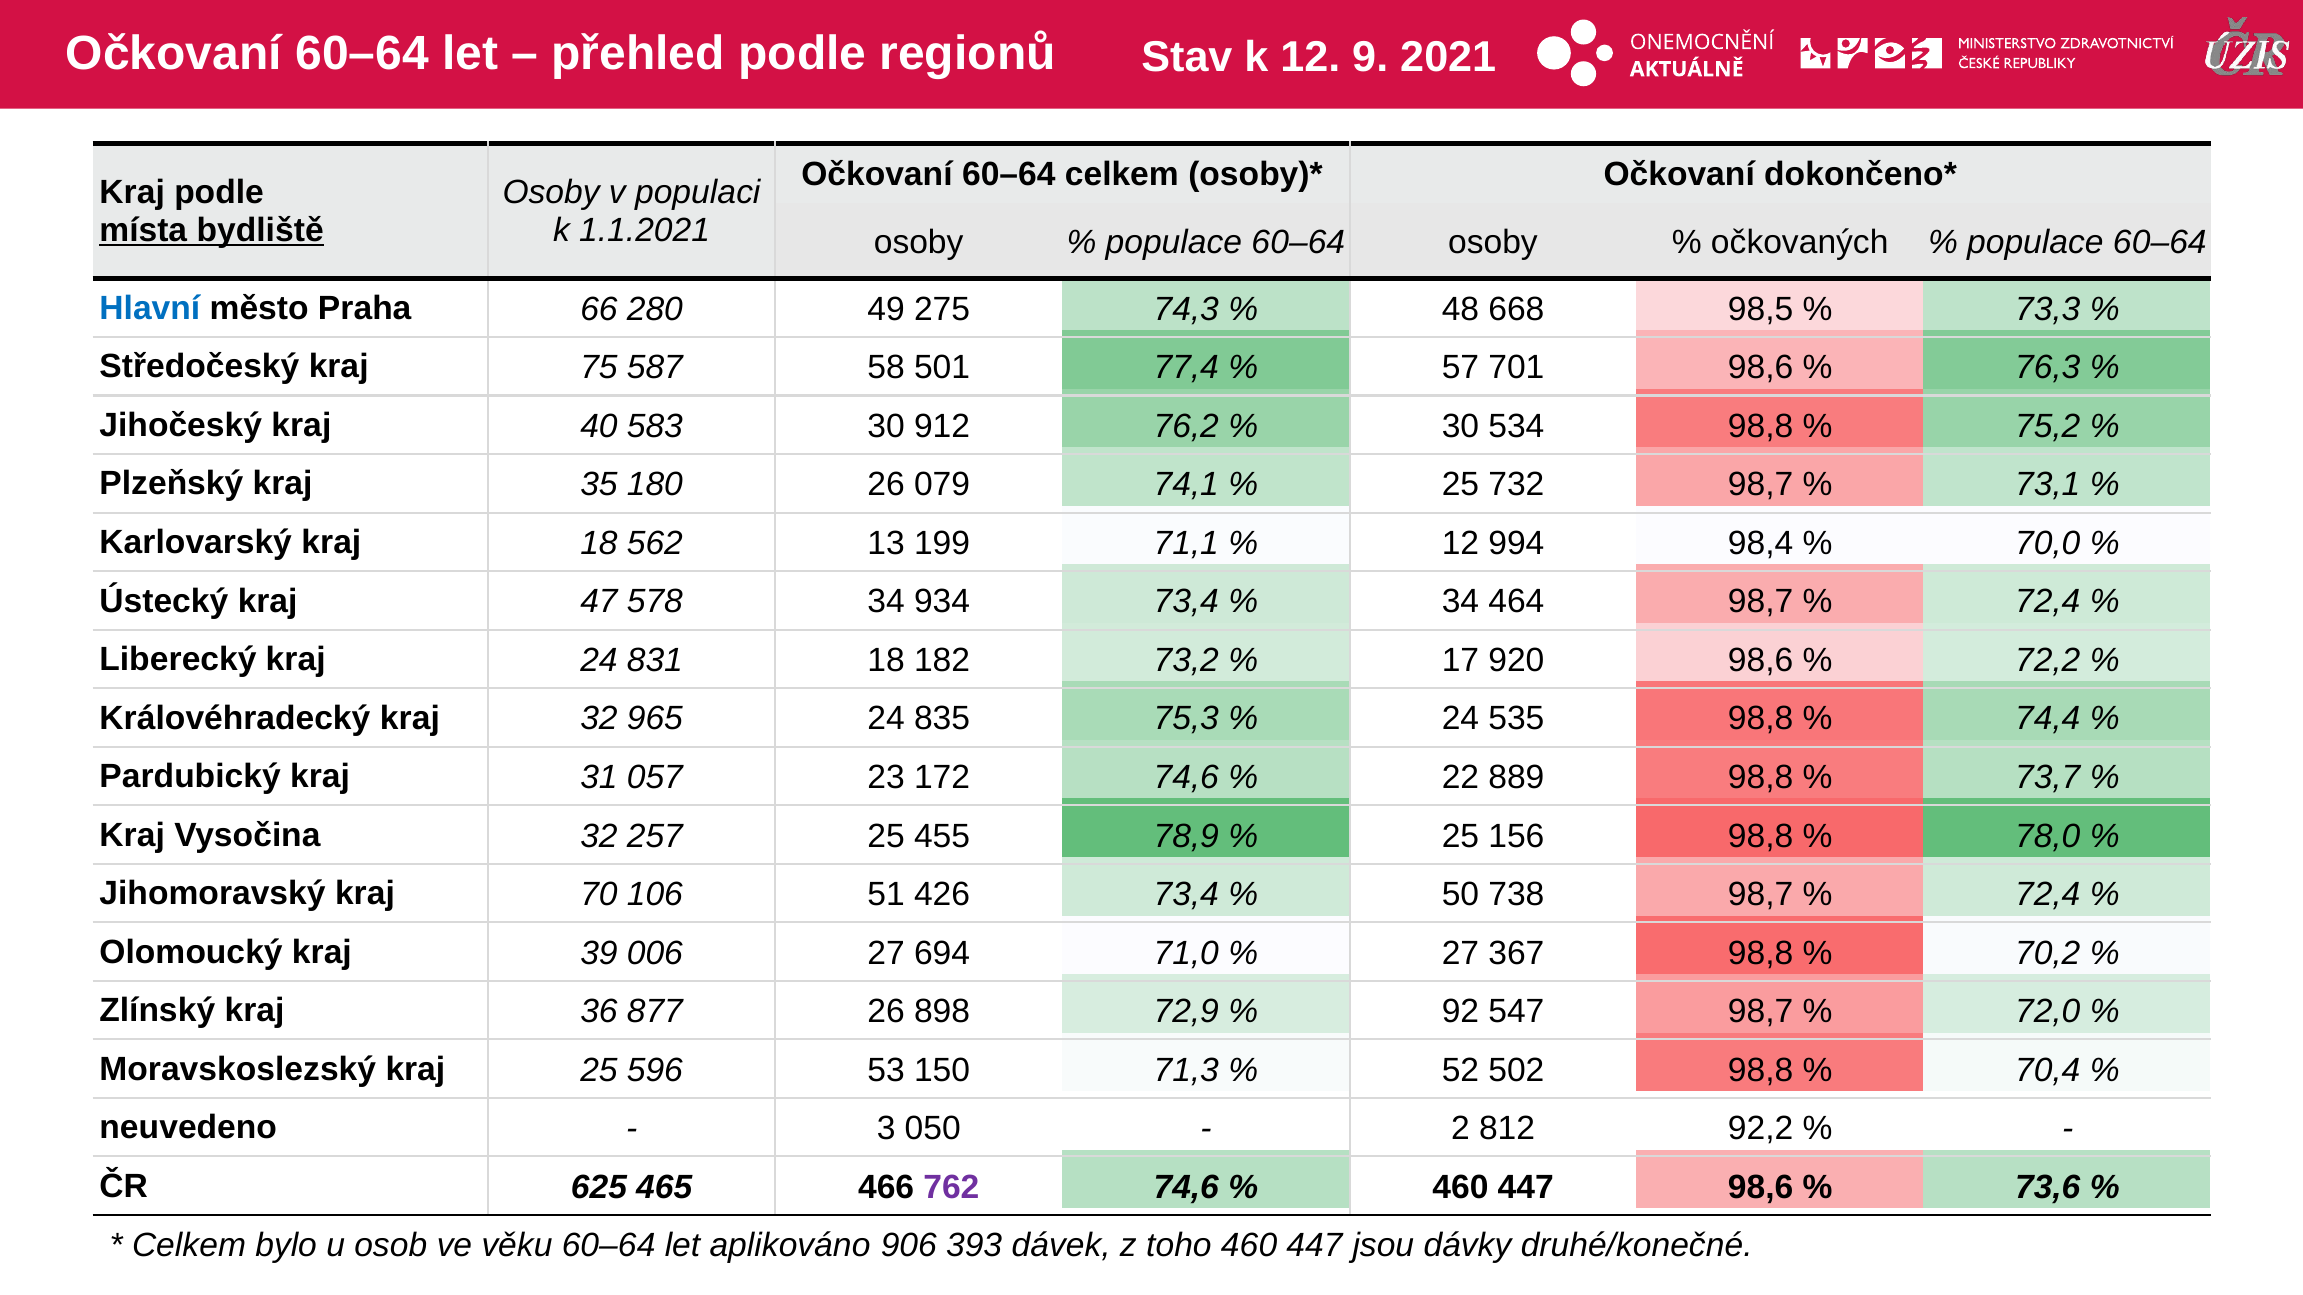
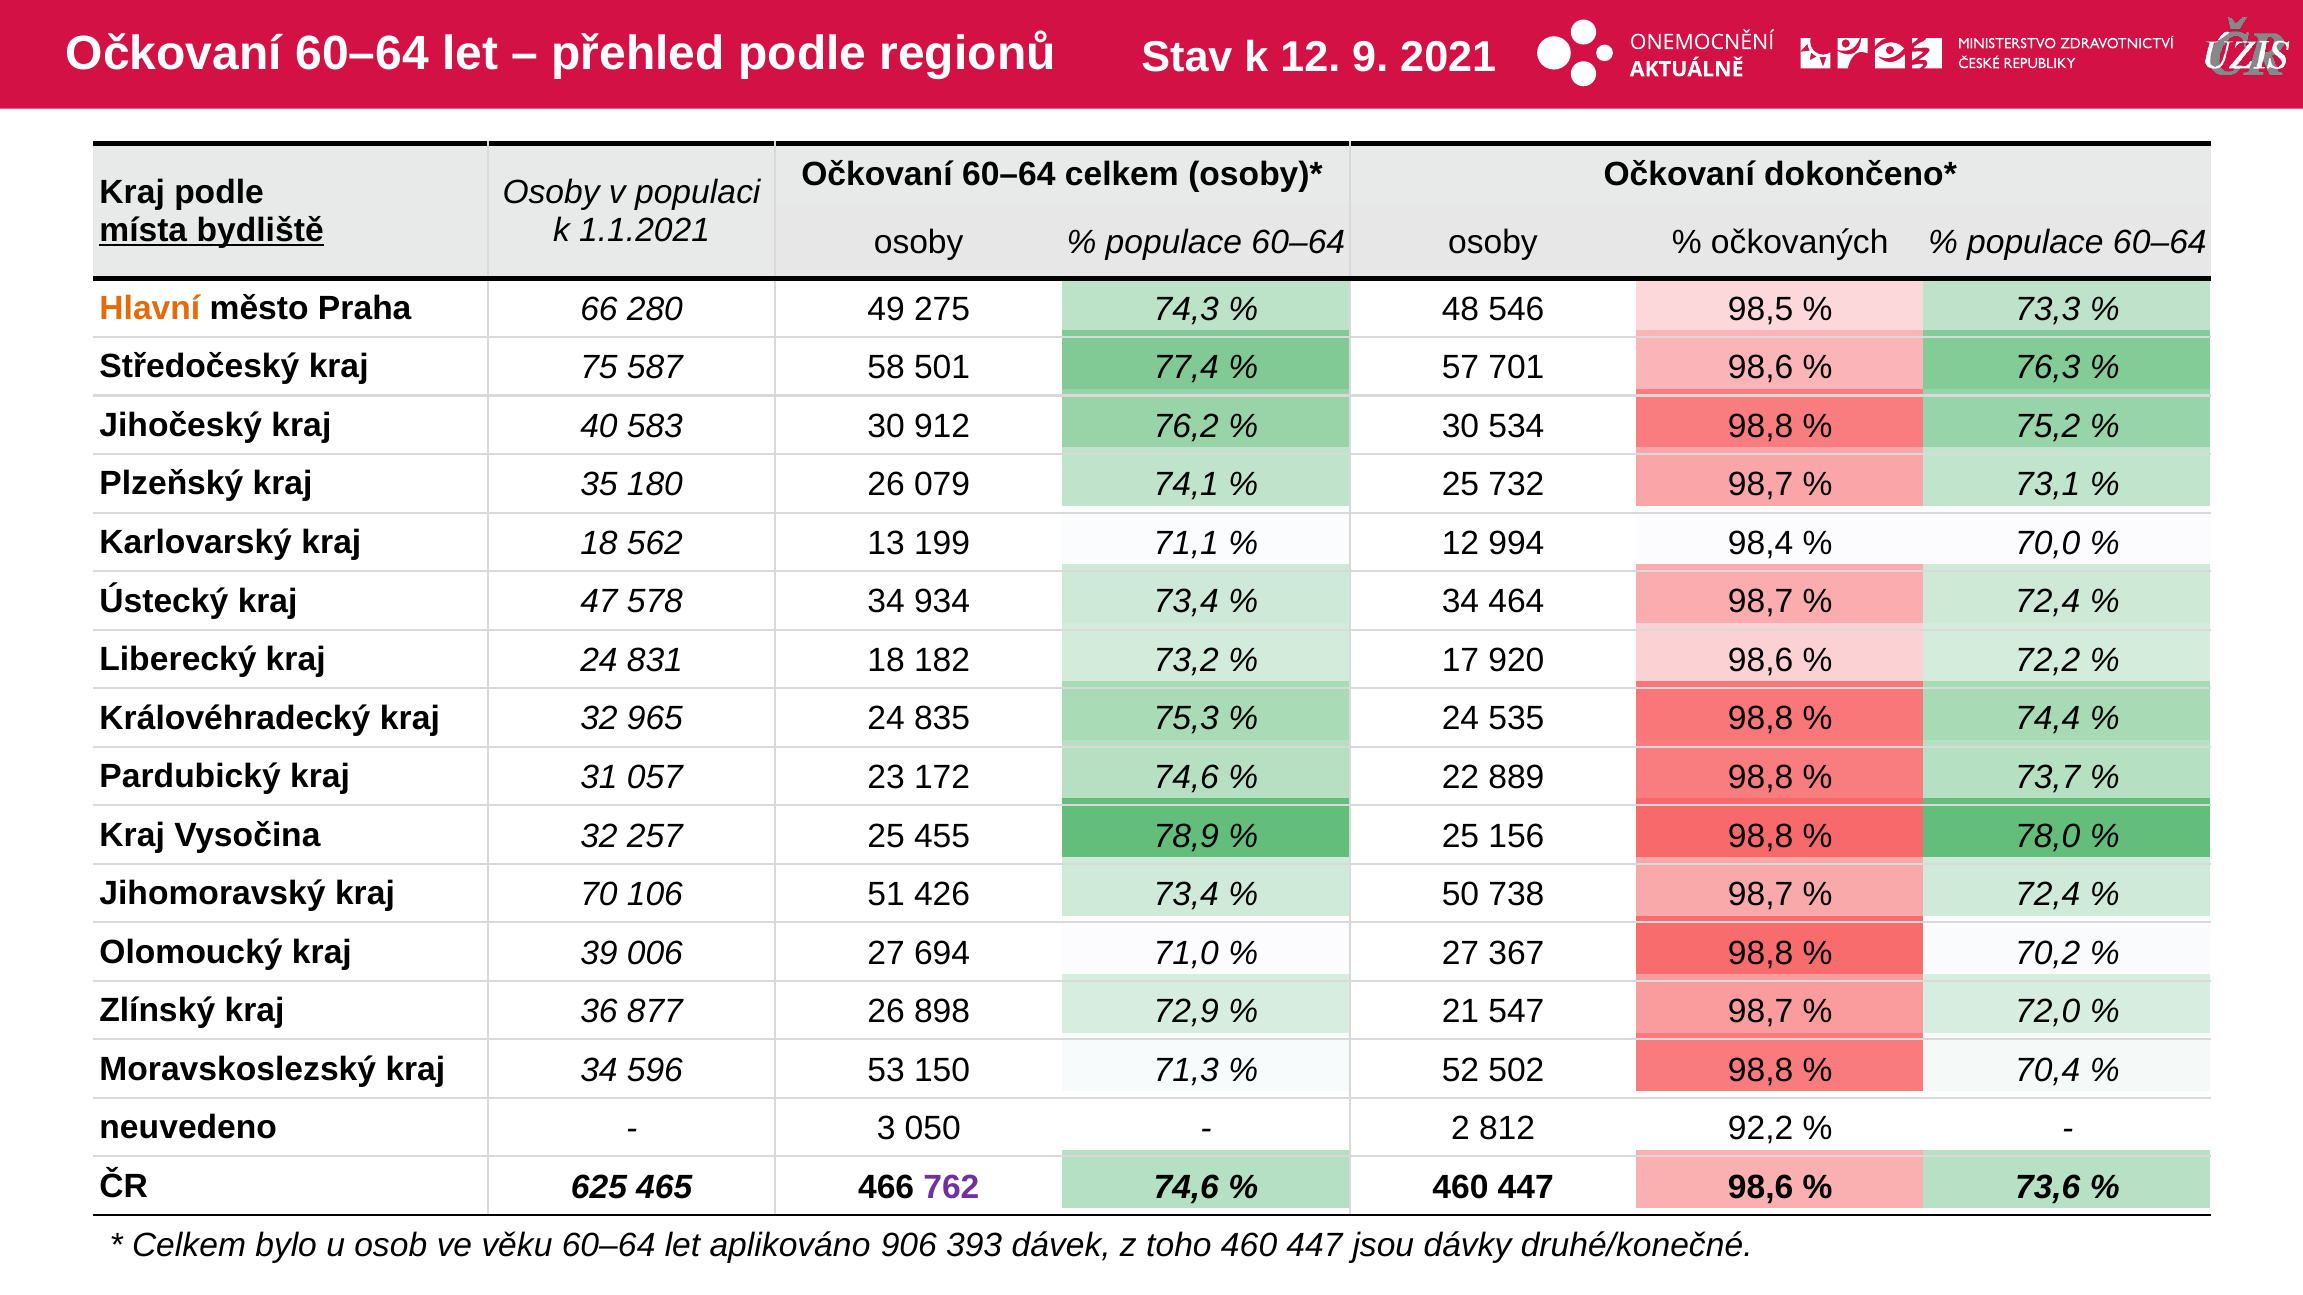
Hlavní colour: blue -> orange (150, 308)
668: 668 -> 546 (1516, 309)
92: 92 -> 21 (1460, 1012)
kraj 25: 25 -> 34 (599, 1070)
